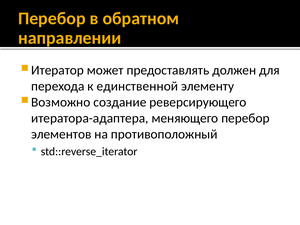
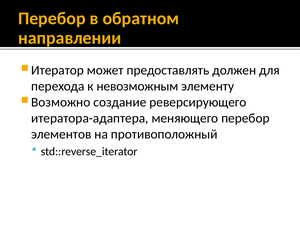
единственной: единственной -> невозможным (137, 86)
